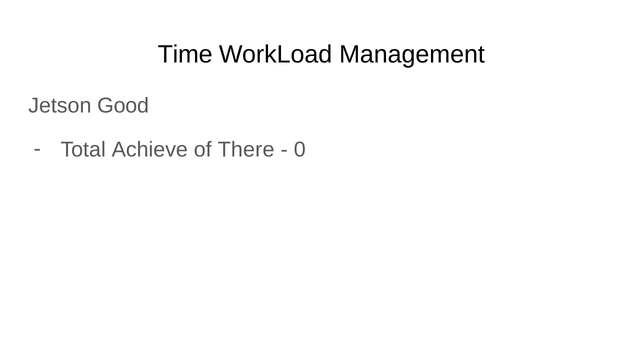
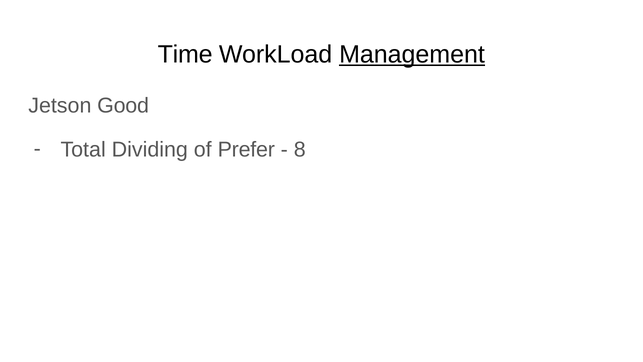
Management underline: none -> present (412, 54)
Achieve: Achieve -> Dividing (150, 150)
There: There -> Prefer (246, 150)
0: 0 -> 8 (300, 150)
